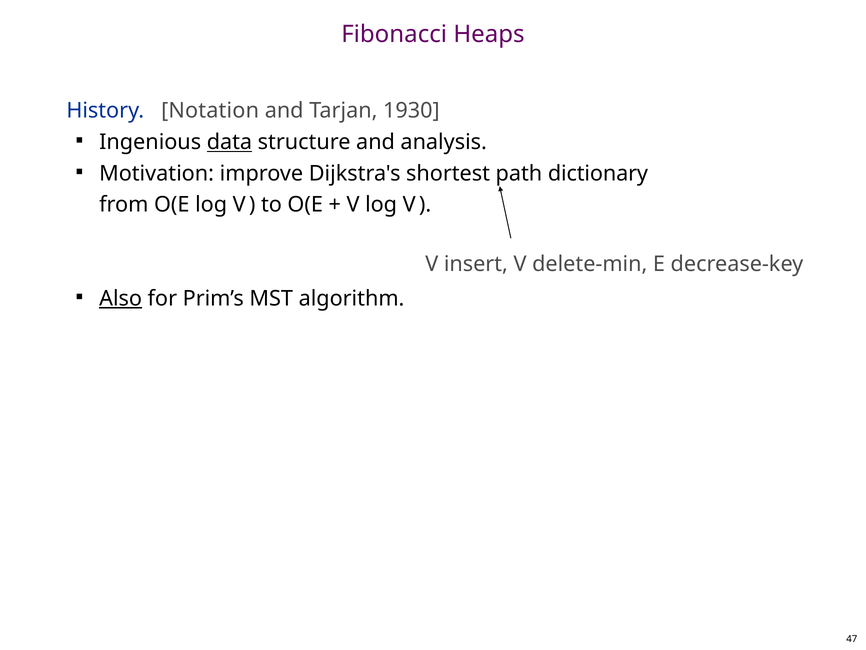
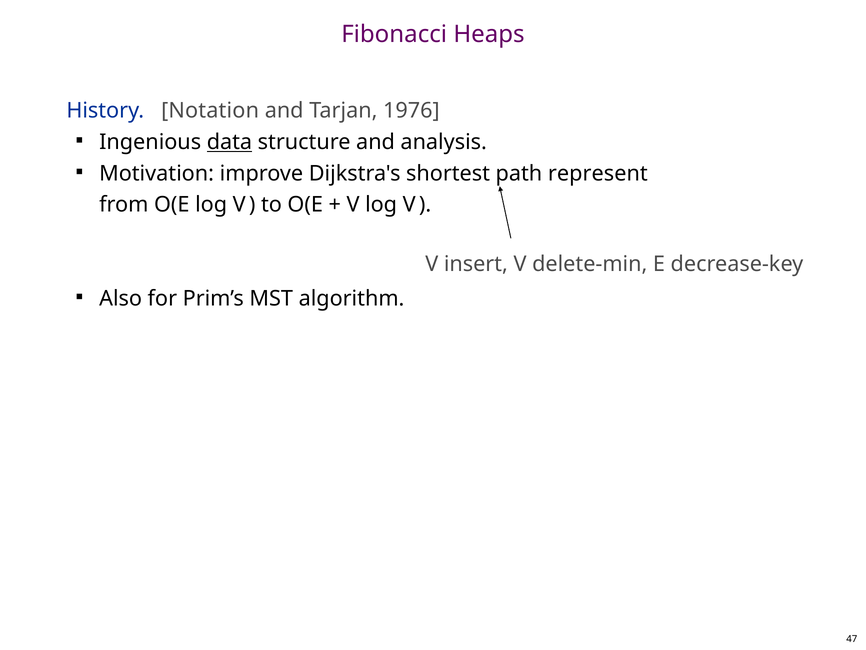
1930: 1930 -> 1976 (411, 111)
dictionary: dictionary -> represent (598, 173)
Also underline: present -> none (121, 298)
